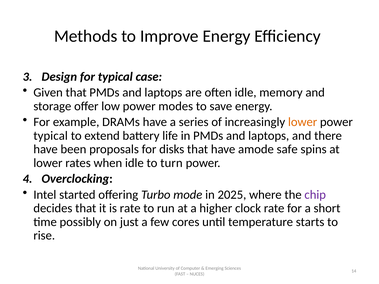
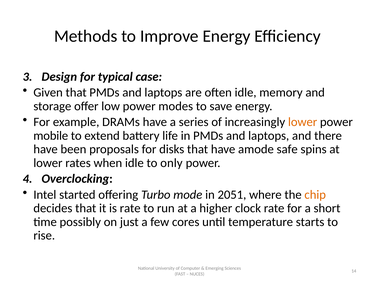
typical: typical -> mobile (51, 136)
turn: turn -> only (171, 163)
2025: 2025 -> 2051 (232, 195)
chip colour: purple -> orange (315, 195)
